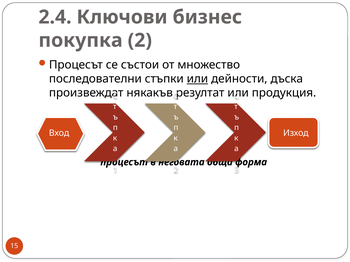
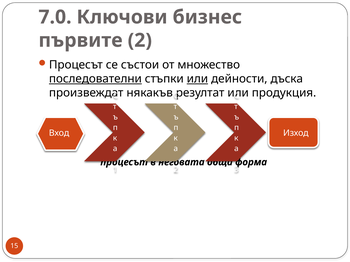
2.4: 2.4 -> 7.0 (55, 17)
покупка: покупка -> първите (81, 40)
последователни underline: none -> present (95, 79)
